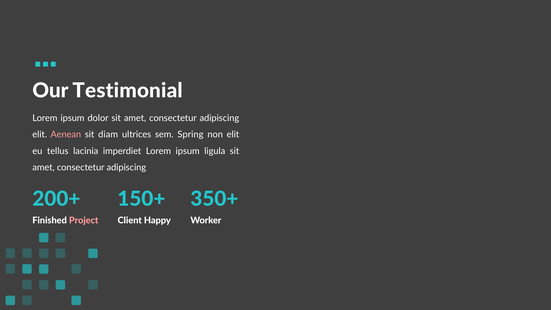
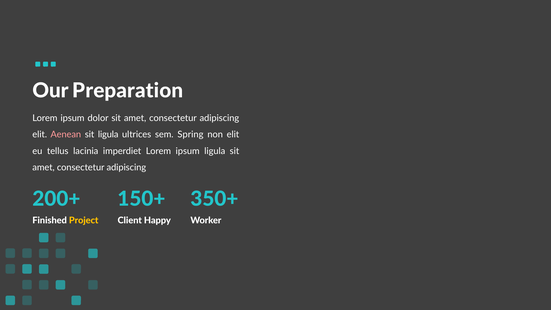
Testimonial: Testimonial -> Preparation (128, 91)
sit diam: diam -> ligula (108, 135)
Project colour: pink -> yellow (84, 220)
